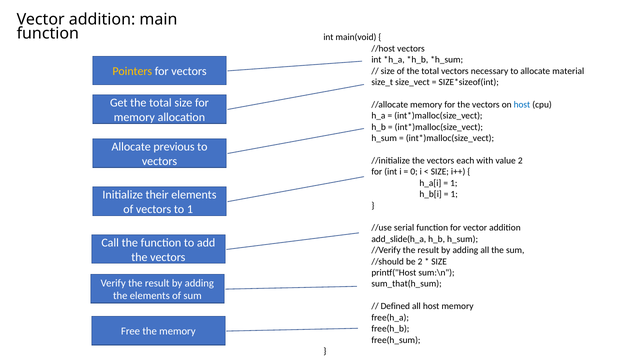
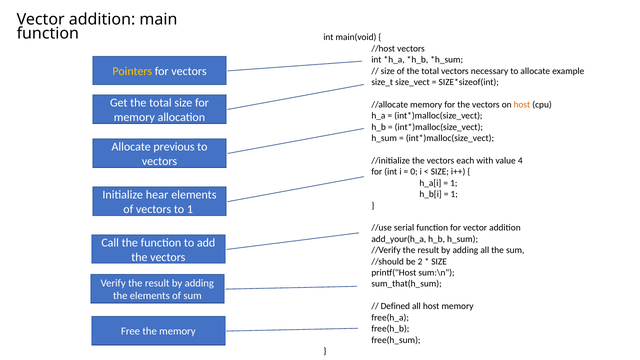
material: material -> example (568, 71)
host colour: blue -> orange (522, 105)
value 2: 2 -> 4 (520, 161)
their: their -> hear (157, 195)
add_slide(h_a: add_slide(h_a -> add_your(h_a (399, 239)
